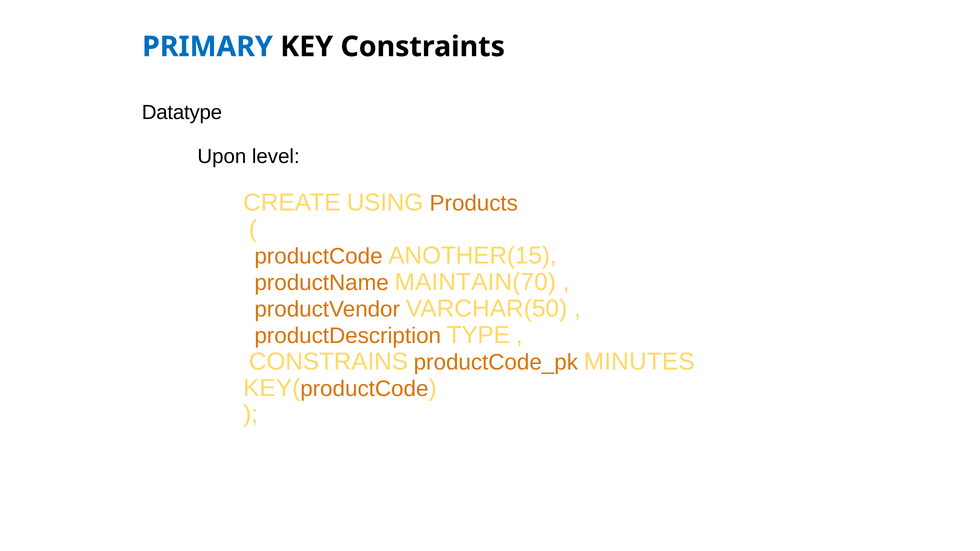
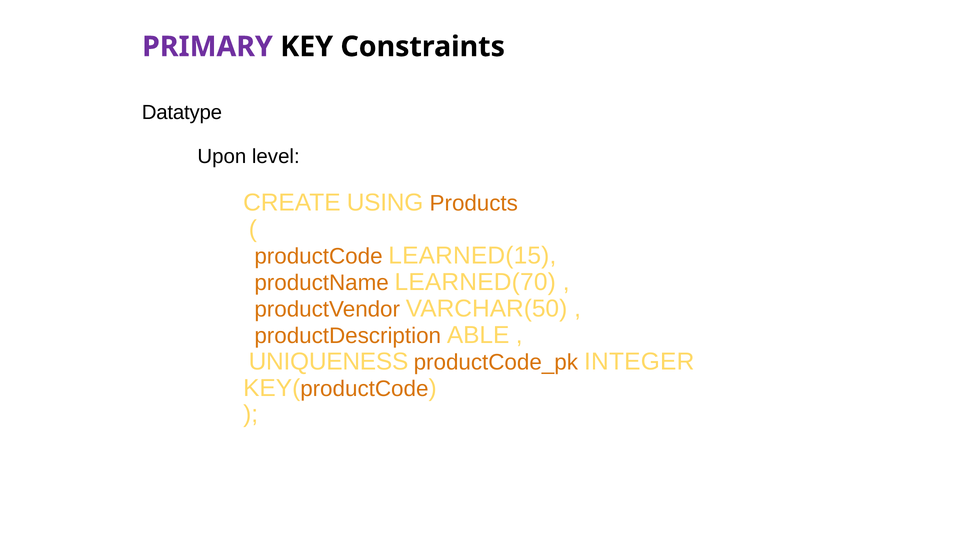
PRIMARY colour: blue -> purple (207, 47)
ANOTHER(15: ANOTHER(15 -> LEARNED(15 (472, 256)
MAINTAIN(70: MAINTAIN(70 -> LEARNED(70 (475, 282)
TYPE: TYPE -> ABLE (478, 335)
CONSTRAINS: CONSTRAINS -> UNIQUENESS (328, 362)
MINUTES: MINUTES -> INTEGER (639, 362)
